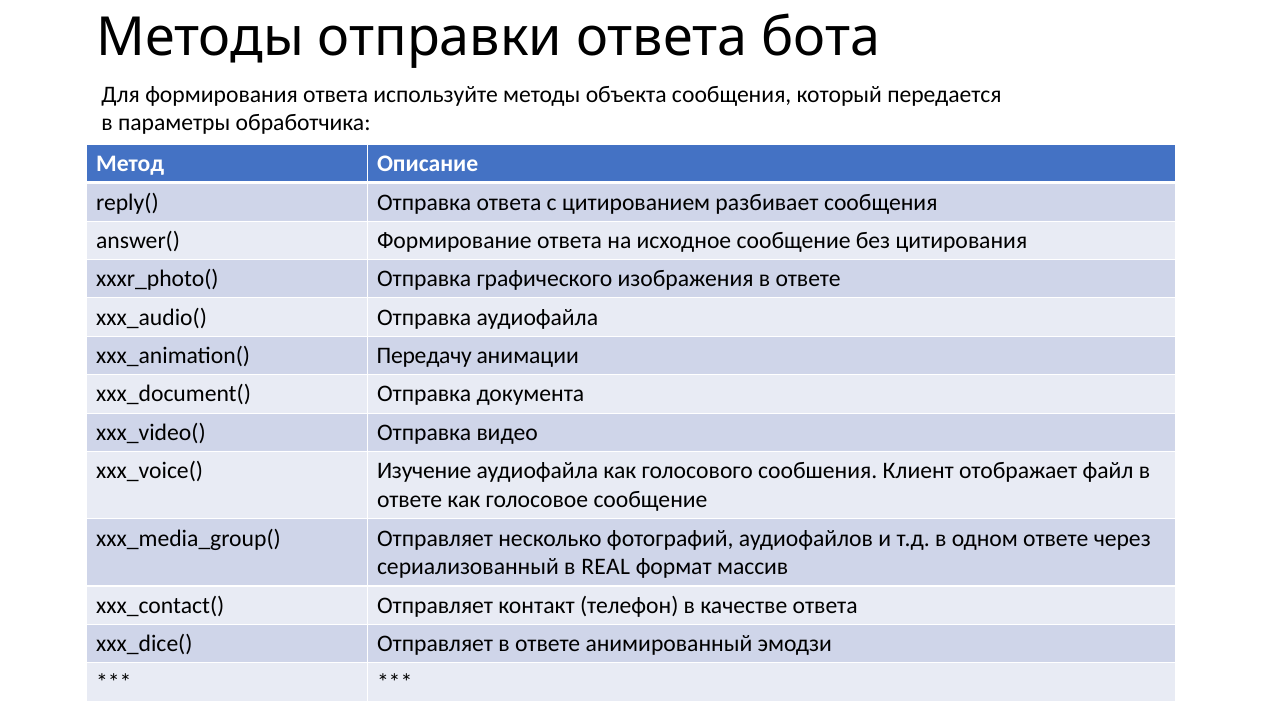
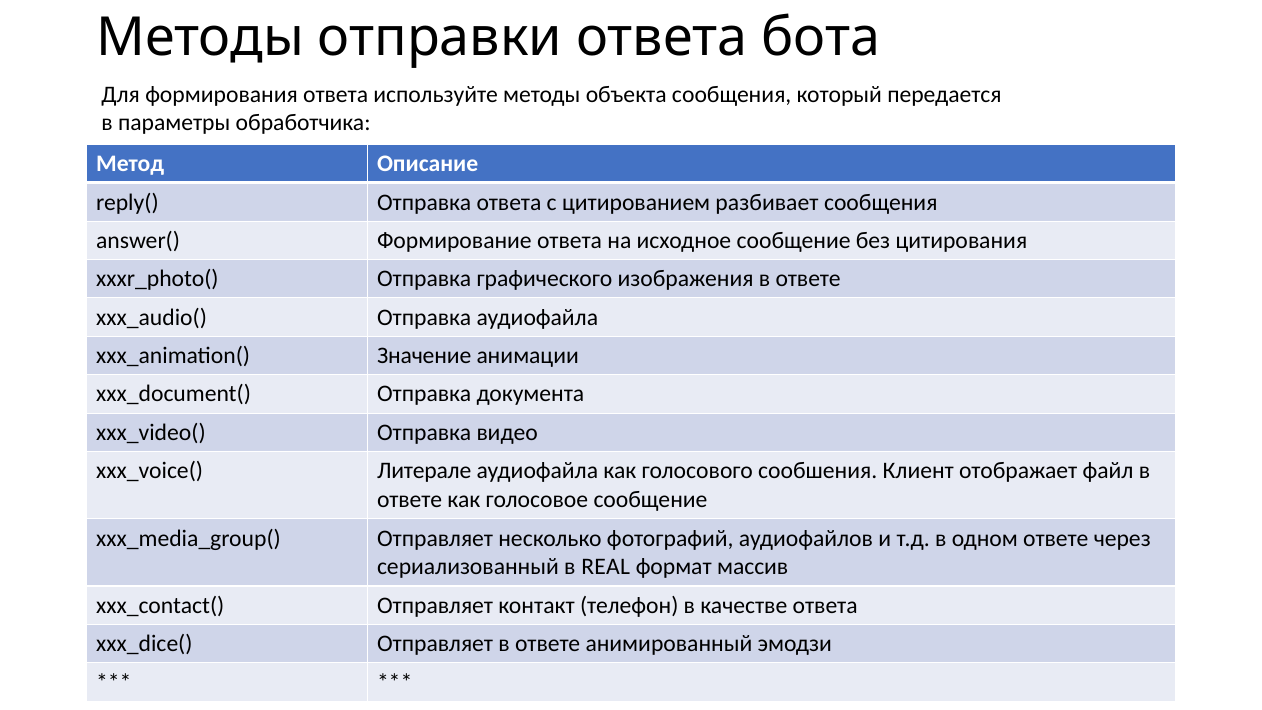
Передачу: Передачу -> Значение (424, 356)
Изучение: Изучение -> Литерале (424, 471)
